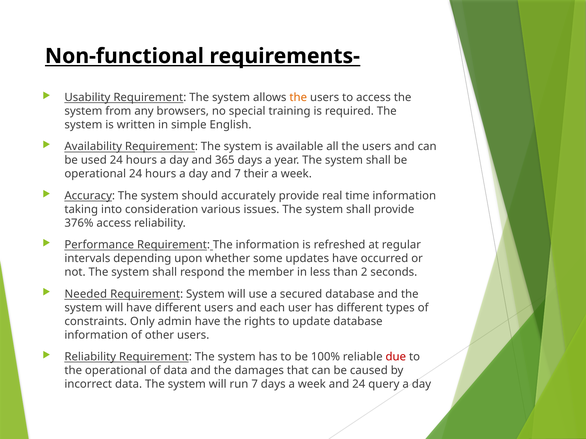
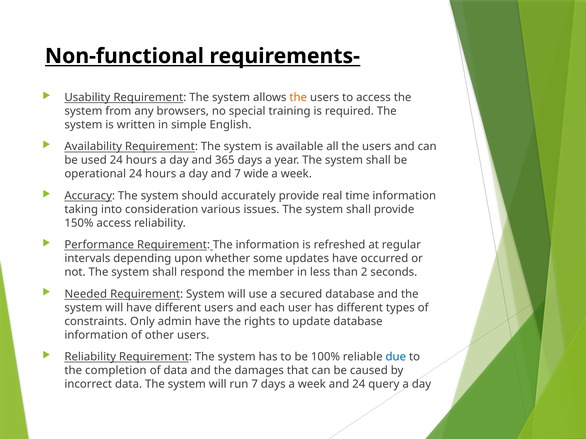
their: their -> wide (256, 174)
376%: 376% -> 150% (79, 223)
due colour: red -> blue (396, 357)
the operational: operational -> completion (116, 371)
